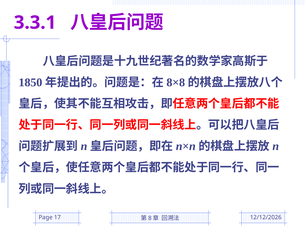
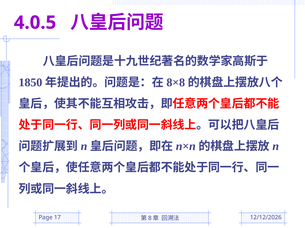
3.3.1: 3.3.1 -> 4.0.5 (35, 23)
